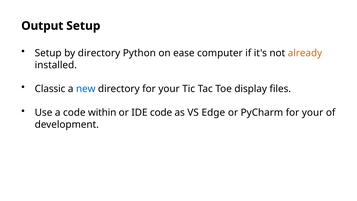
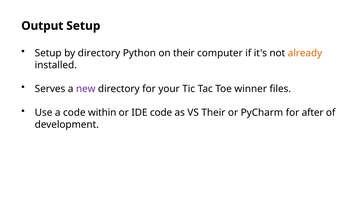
on ease: ease -> their (184, 53)
Classic: Classic -> Serves (50, 89)
new colour: blue -> purple (86, 89)
display: display -> winner (251, 89)
VS Edge: Edge -> Their (213, 113)
PyCharm for your: your -> after (313, 113)
